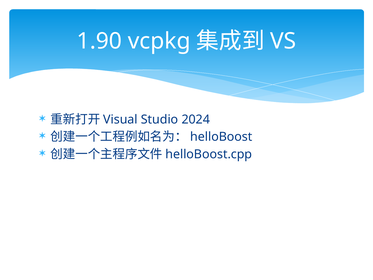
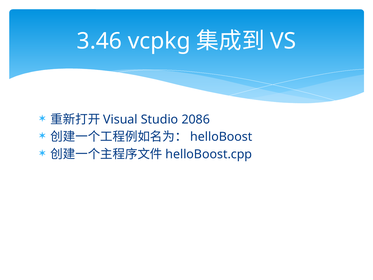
1.90: 1.90 -> 3.46 (99, 41)
2024: 2024 -> 2086 (196, 119)
